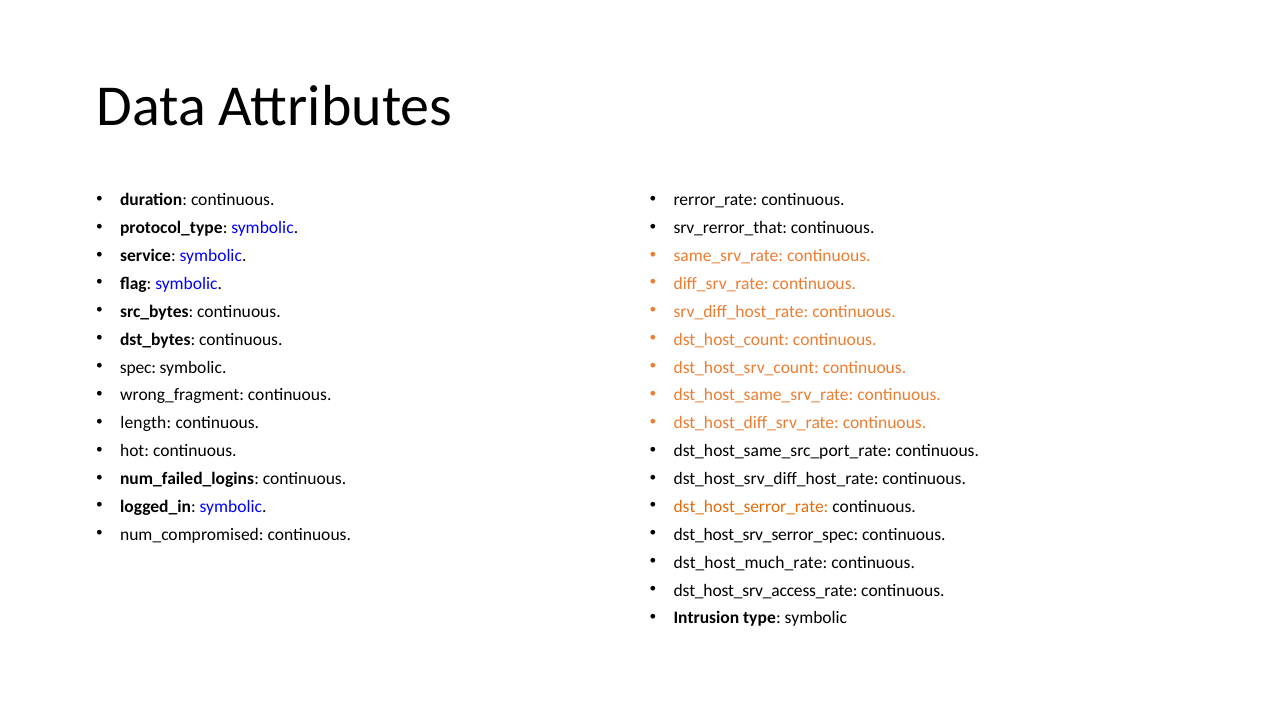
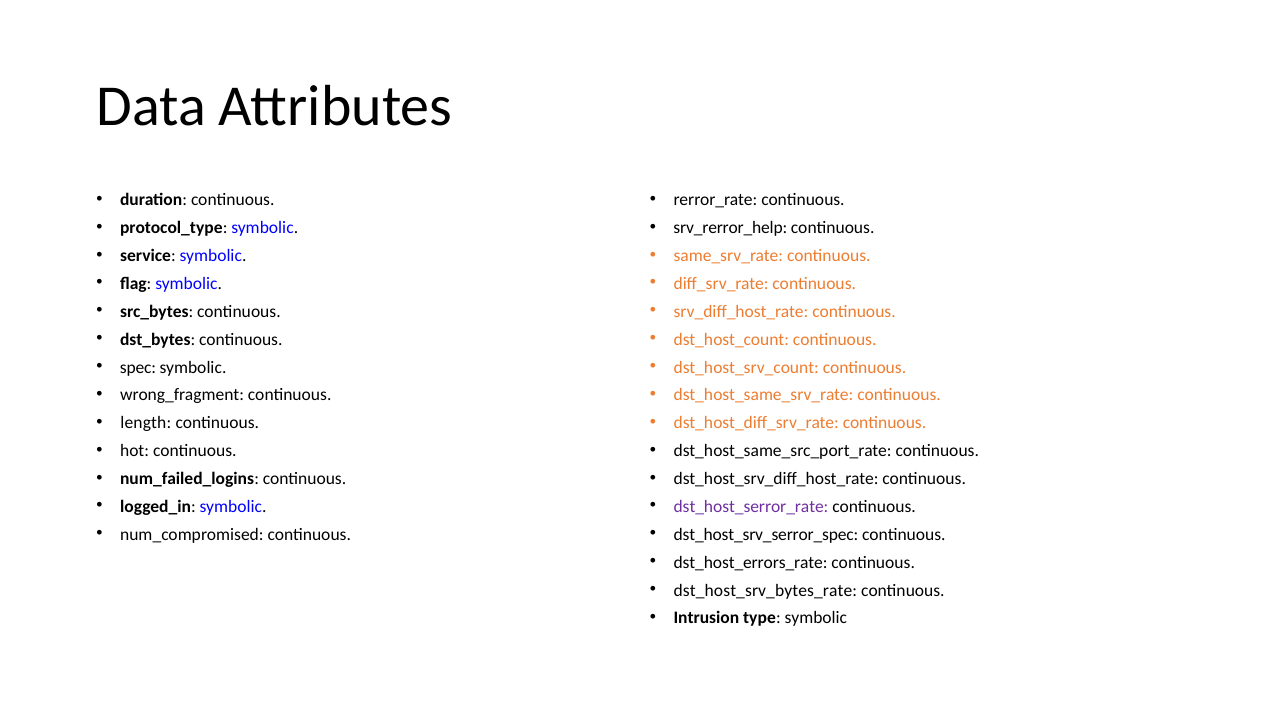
srv_rerror_that: srv_rerror_that -> srv_rerror_help (730, 228)
dst_host_serror_rate colour: orange -> purple (751, 507)
dst_host_much_rate: dst_host_much_rate -> dst_host_errors_rate (751, 563)
dst_host_srv_access_rate: dst_host_srv_access_rate -> dst_host_srv_bytes_rate (765, 591)
